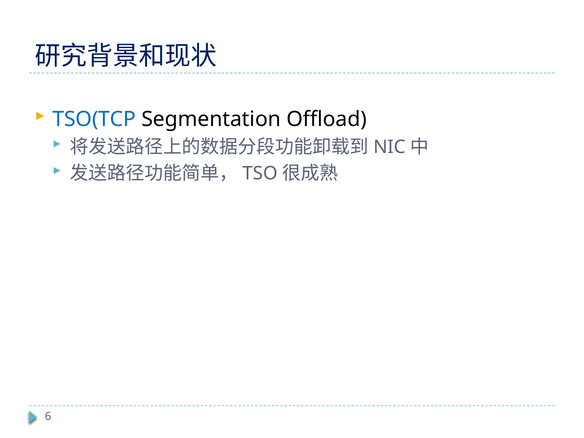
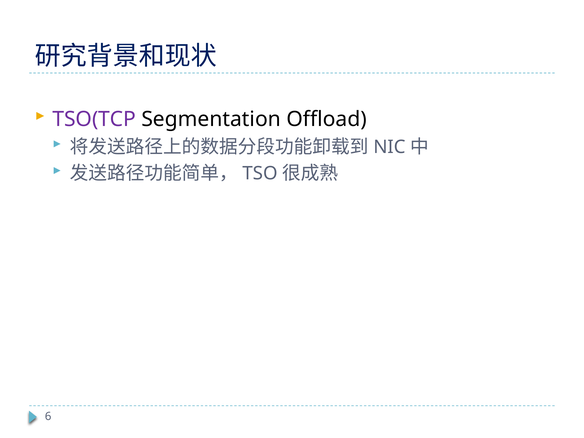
TSO(TCP colour: blue -> purple (94, 119)
